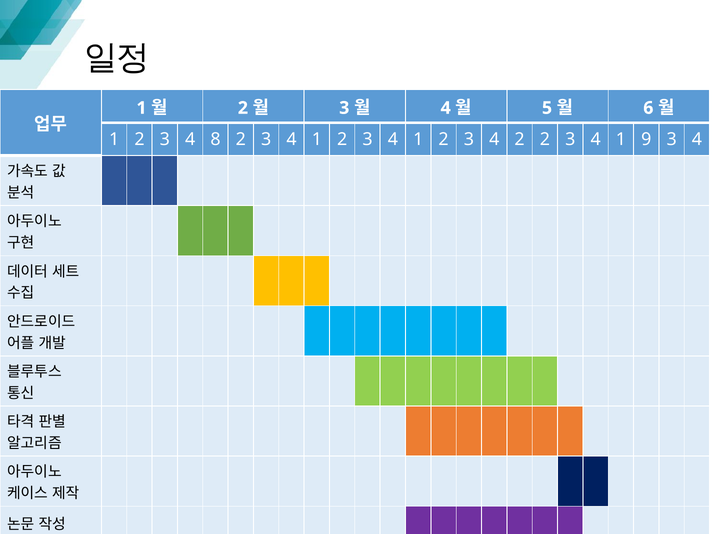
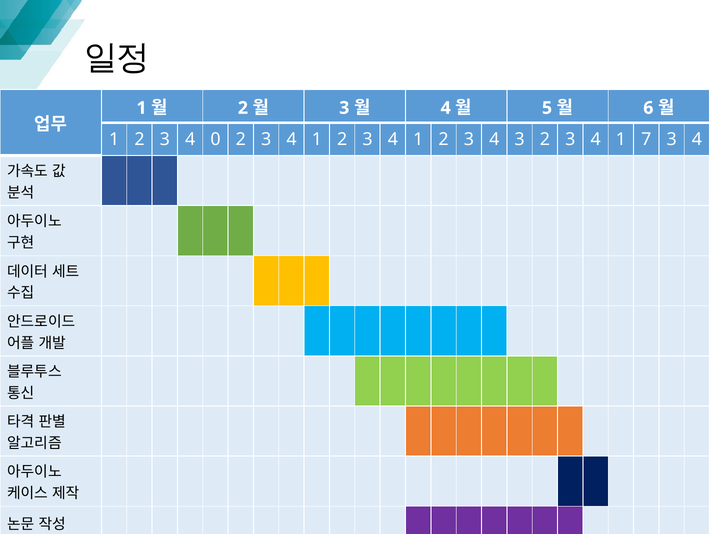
8: 8 -> 0 (215, 139)
4 2: 2 -> 3 (520, 139)
9: 9 -> 7 (646, 139)
